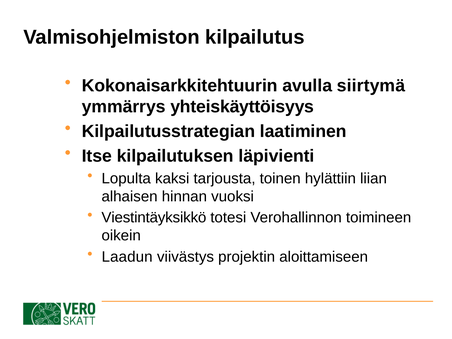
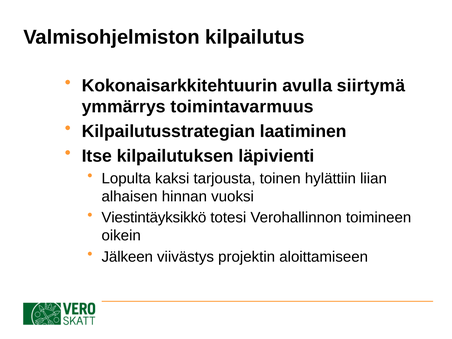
yhteiskäyttöisyys: yhteiskäyttöisyys -> toimintavarmuus (242, 107)
Laadun: Laadun -> Jälkeen (127, 257)
